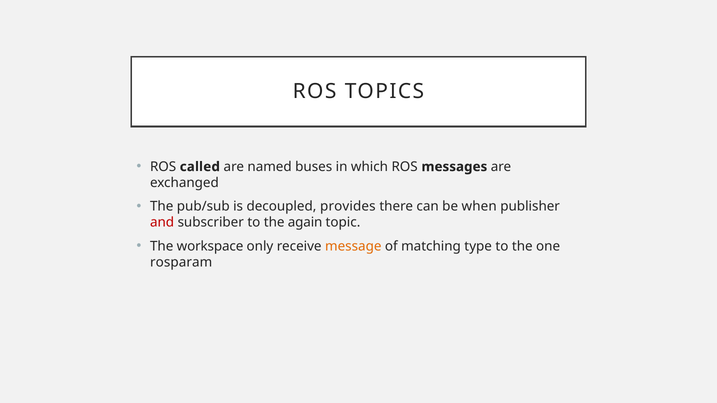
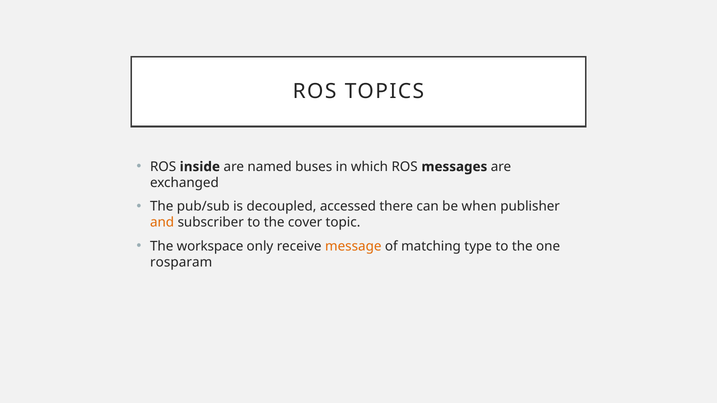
called: called -> inside (200, 167)
provides: provides -> accessed (348, 207)
and colour: red -> orange (162, 223)
again: again -> cover (305, 223)
